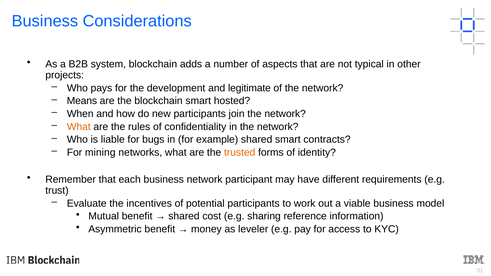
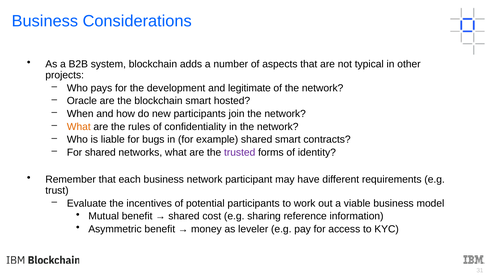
Means: Means -> Oracle (82, 101)
For mining: mining -> shared (100, 153)
trusted colour: orange -> purple (240, 153)
